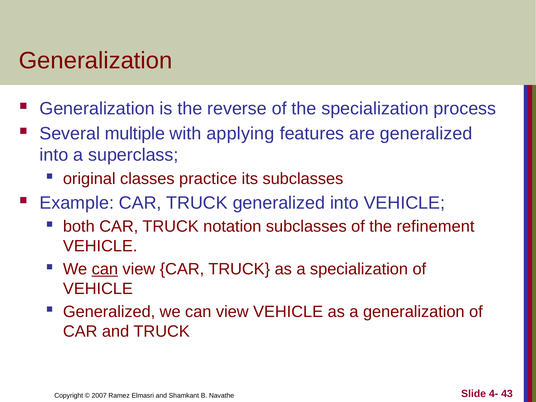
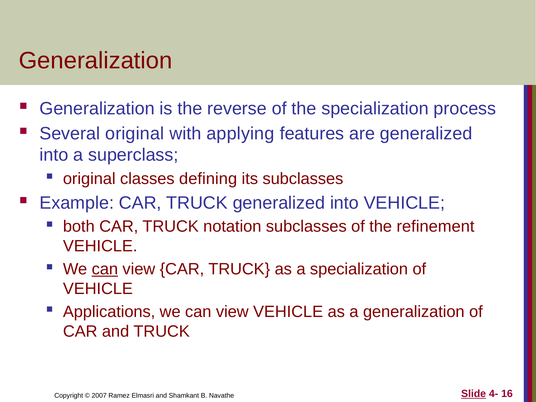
Several multiple: multiple -> original (135, 133)
practice: practice -> defining (208, 179)
Generalized: Generalized -> Applications (109, 312)
Slide underline: none -> present (474, 394)
43: 43 -> 16 (507, 394)
